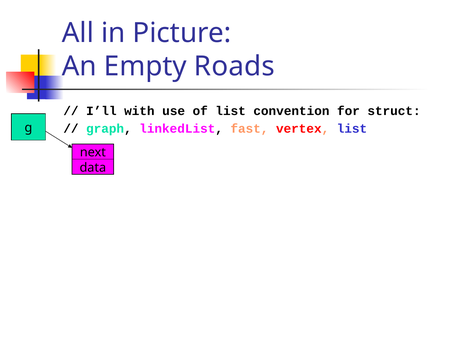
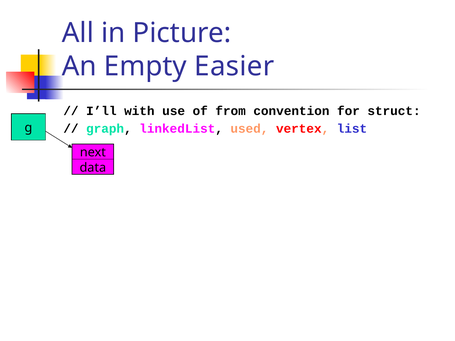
Roads: Roads -> Easier (234, 66)
of list: list -> from (231, 111)
fast: fast -> used (249, 129)
